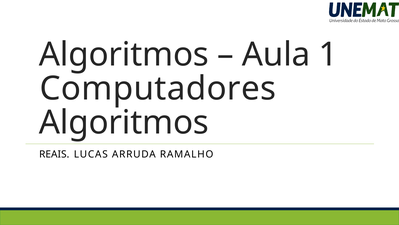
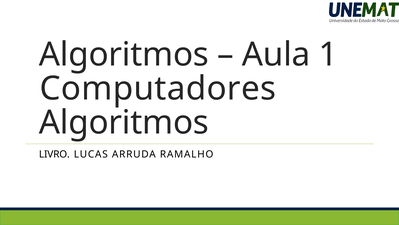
REAIS: REAIS -> LIVRO (54, 154)
